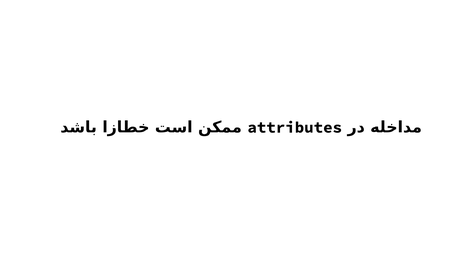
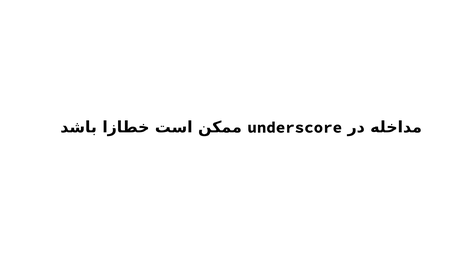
attributes: attributes -> underscore (295, 127)
